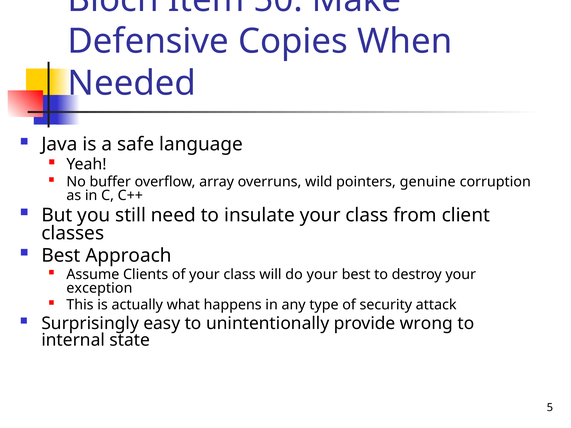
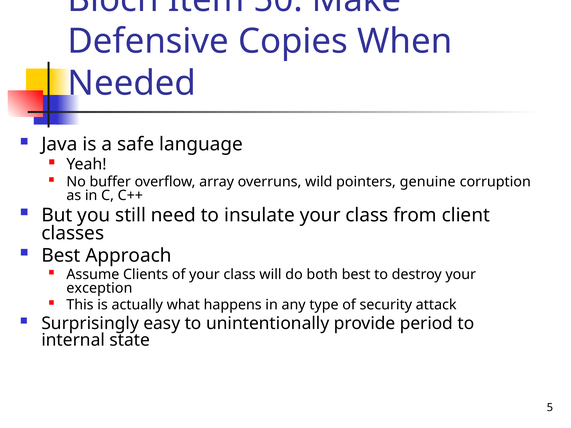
do your: your -> both (322, 275)
wrong: wrong -> period (426, 323)
